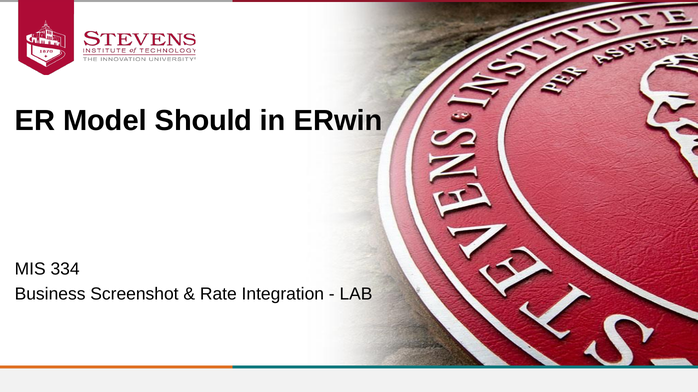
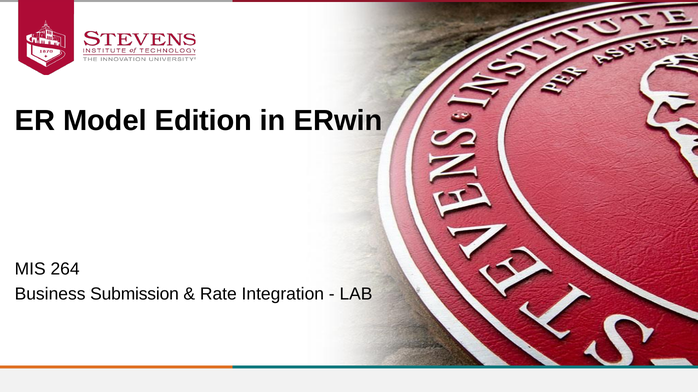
Should: Should -> Edition (204, 121)
334: 334 -> 264 (65, 269)
Screenshot: Screenshot -> Submission (135, 294)
